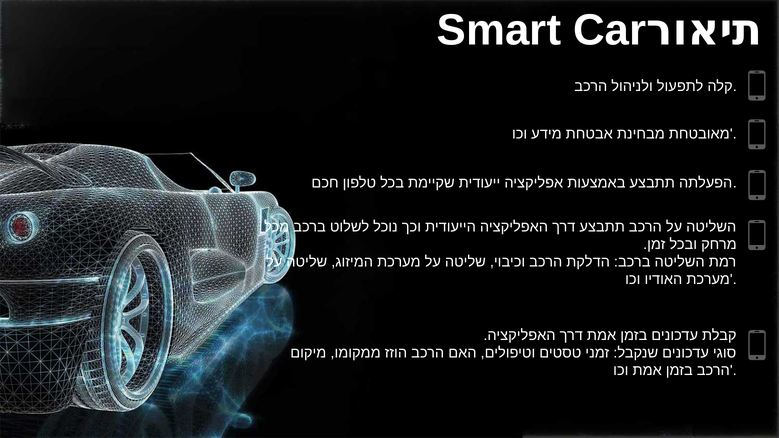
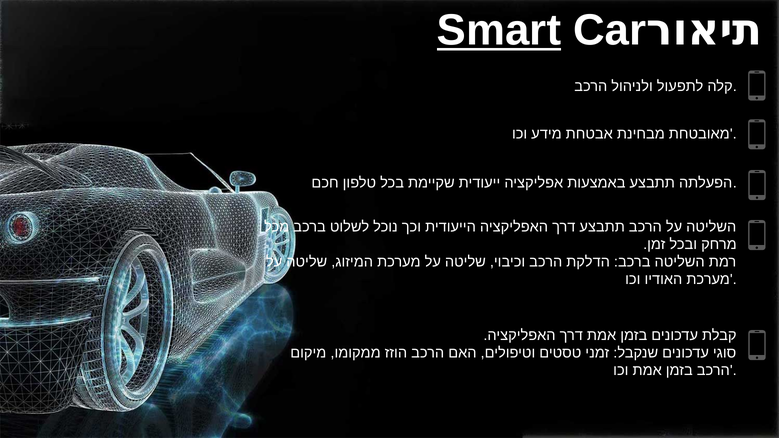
Smart underline: none -> present (499, 30)
